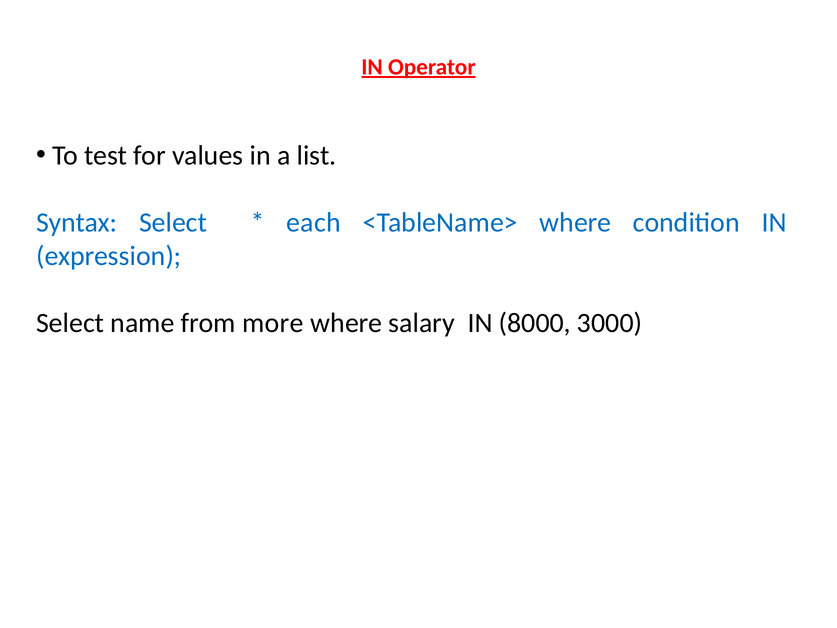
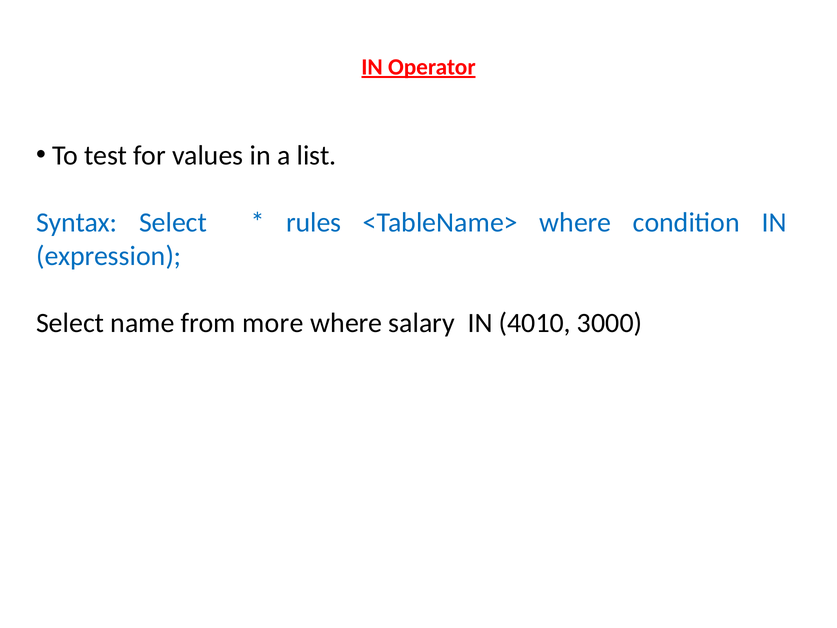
each: each -> rules (314, 222)
8000: 8000 -> 4010 (535, 323)
